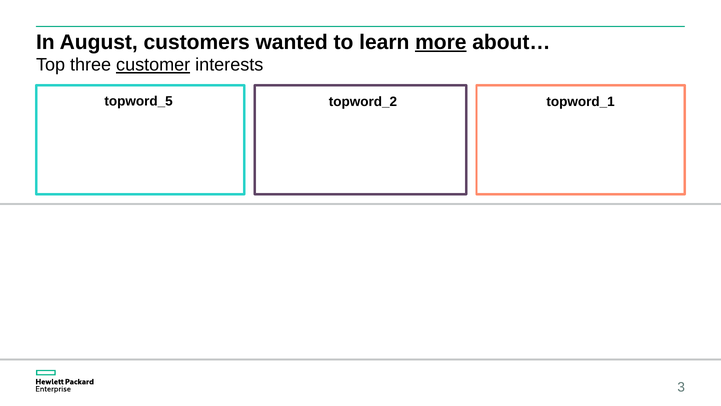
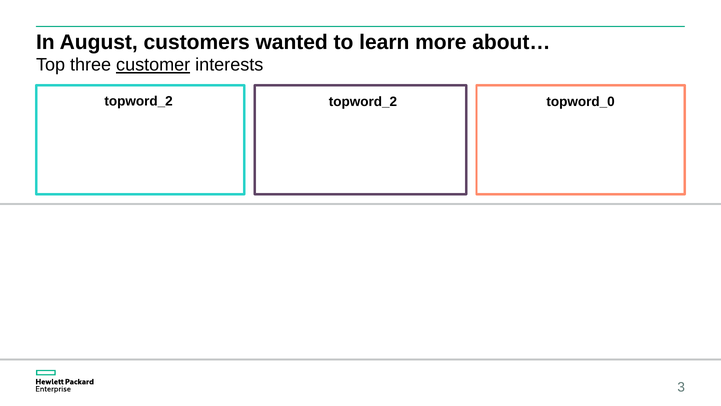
more underline: present -> none (441, 42)
topword_5: topword_5 -> topword_2 (139, 101)
topword_1: topword_1 -> topword_0 (581, 102)
